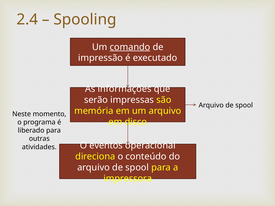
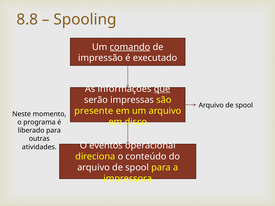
2.4: 2.4 -> 8.8 (27, 19)
que underline: none -> present (162, 89)
memória: memória -> presente (94, 111)
